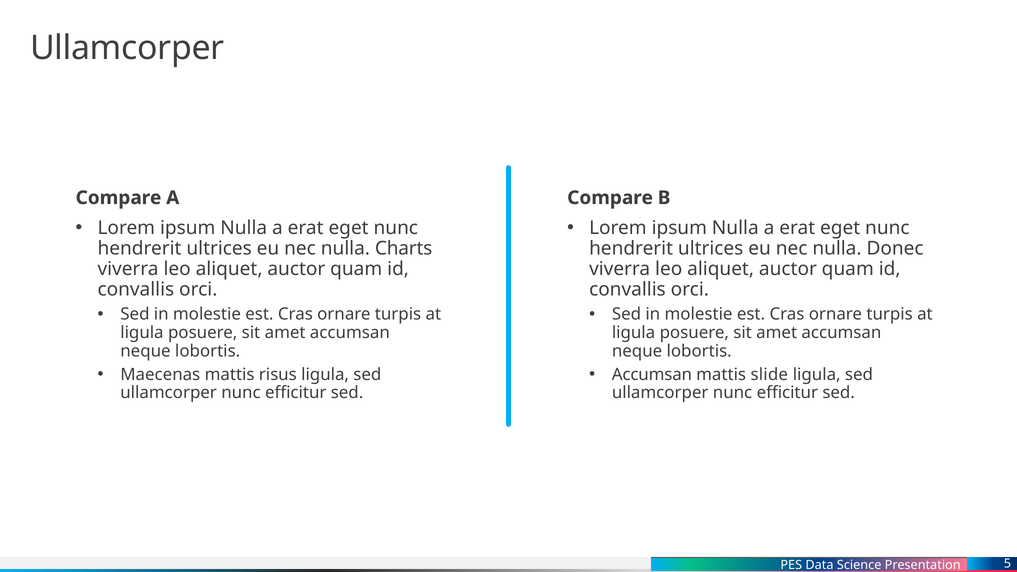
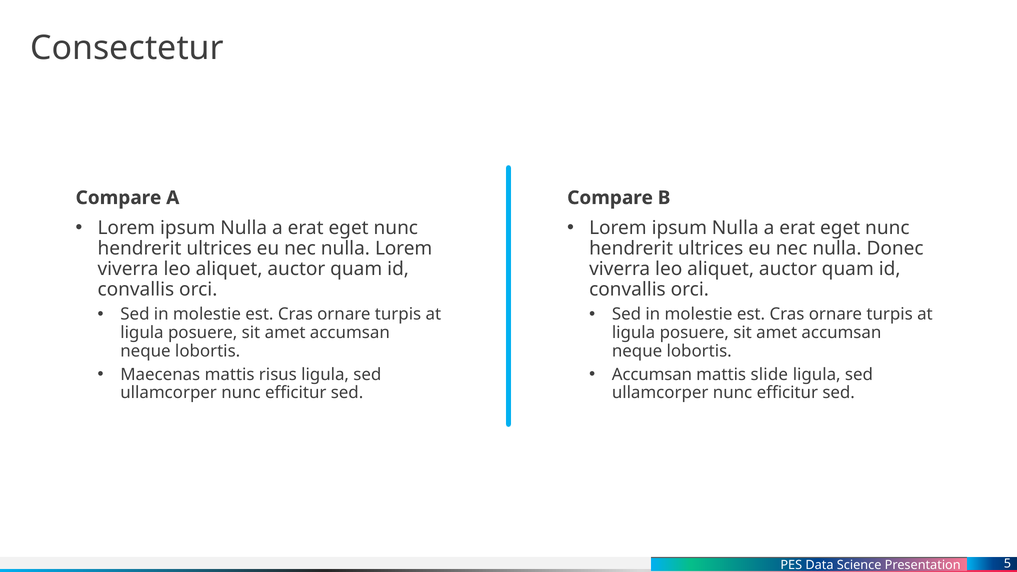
Ullamcorper: Ullamcorper -> Consectetur (127, 48)
nulla Charts: Charts -> Lorem (404, 248)
